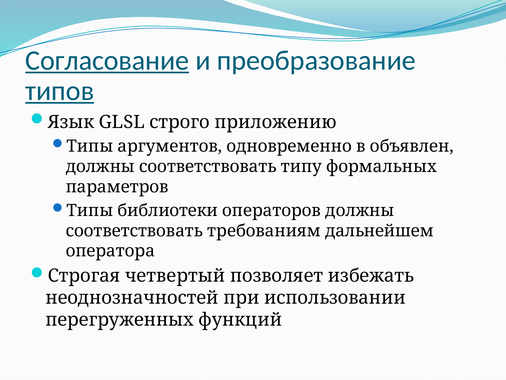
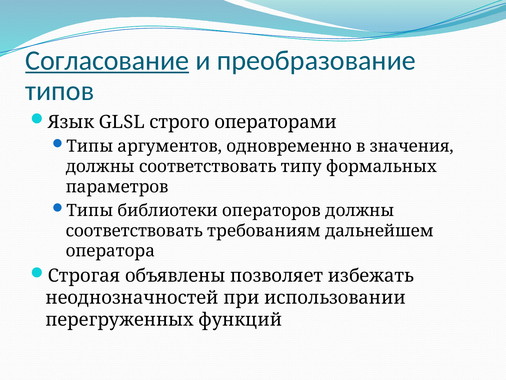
типов underline: present -> none (60, 91)
приложению: приложению -> операторами (276, 122)
объявлен: объявлен -> значения (412, 146)
четвертый: четвертый -> объявлены (175, 276)
